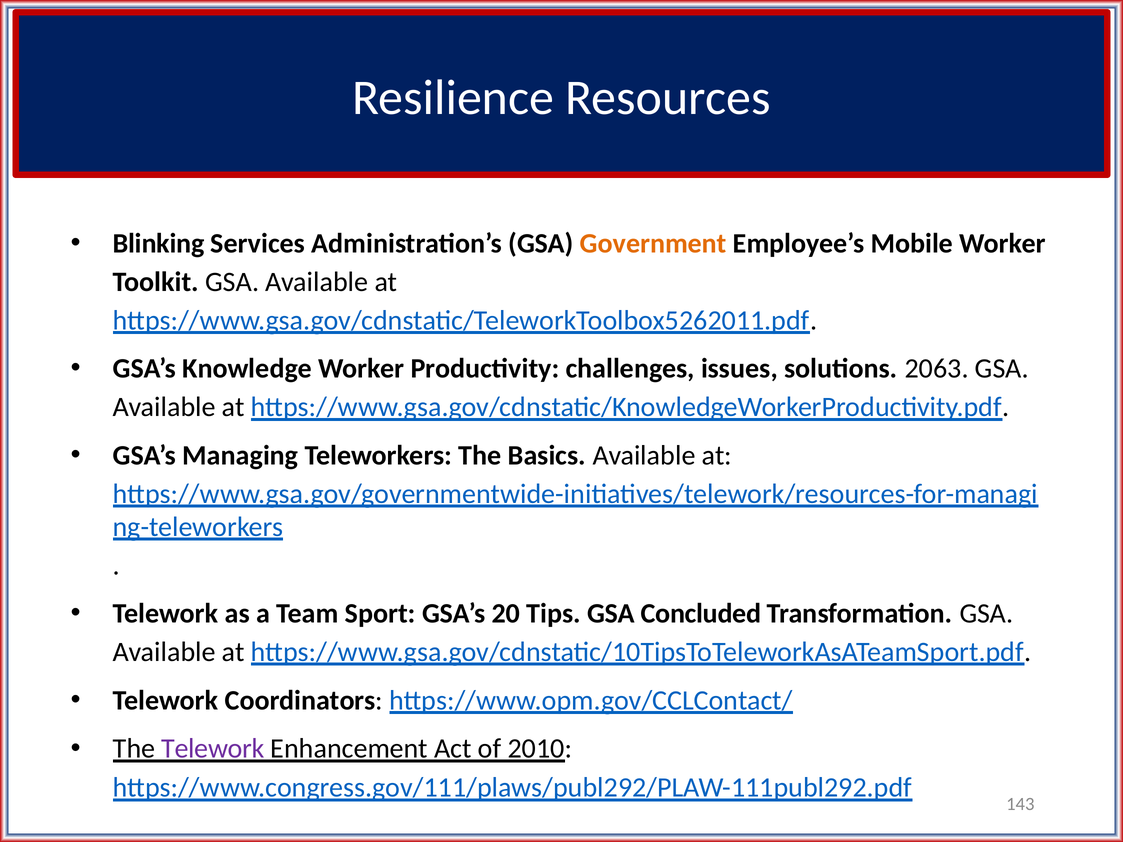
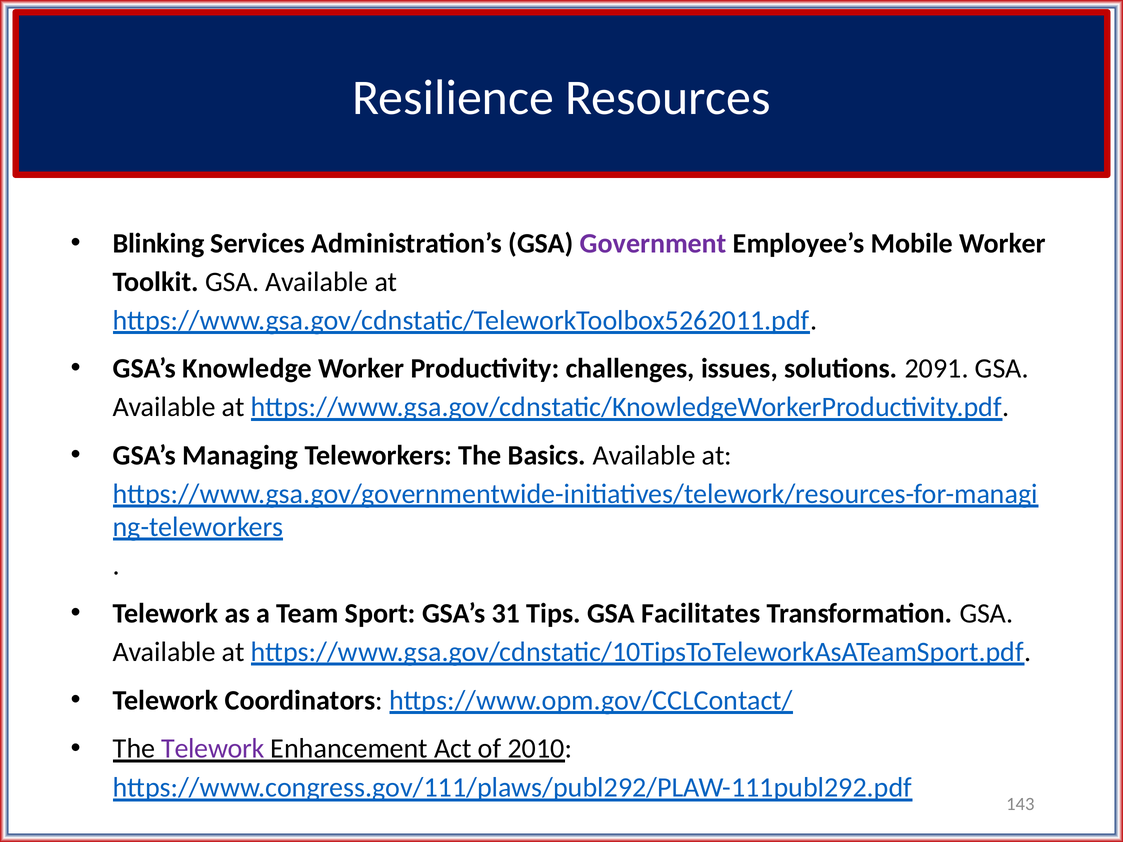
Government colour: orange -> purple (653, 244)
2063: 2063 -> 2091 (937, 369)
20: 20 -> 31 (506, 614)
Concluded: Concluded -> Facilitates (701, 614)
